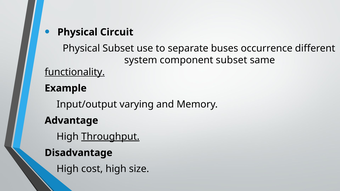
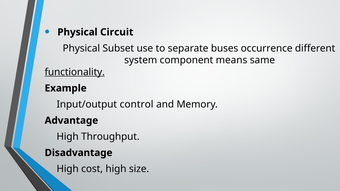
component subset: subset -> means (232, 60)
varying: varying -> control (137, 104)
Throughput underline: present -> none (110, 137)
